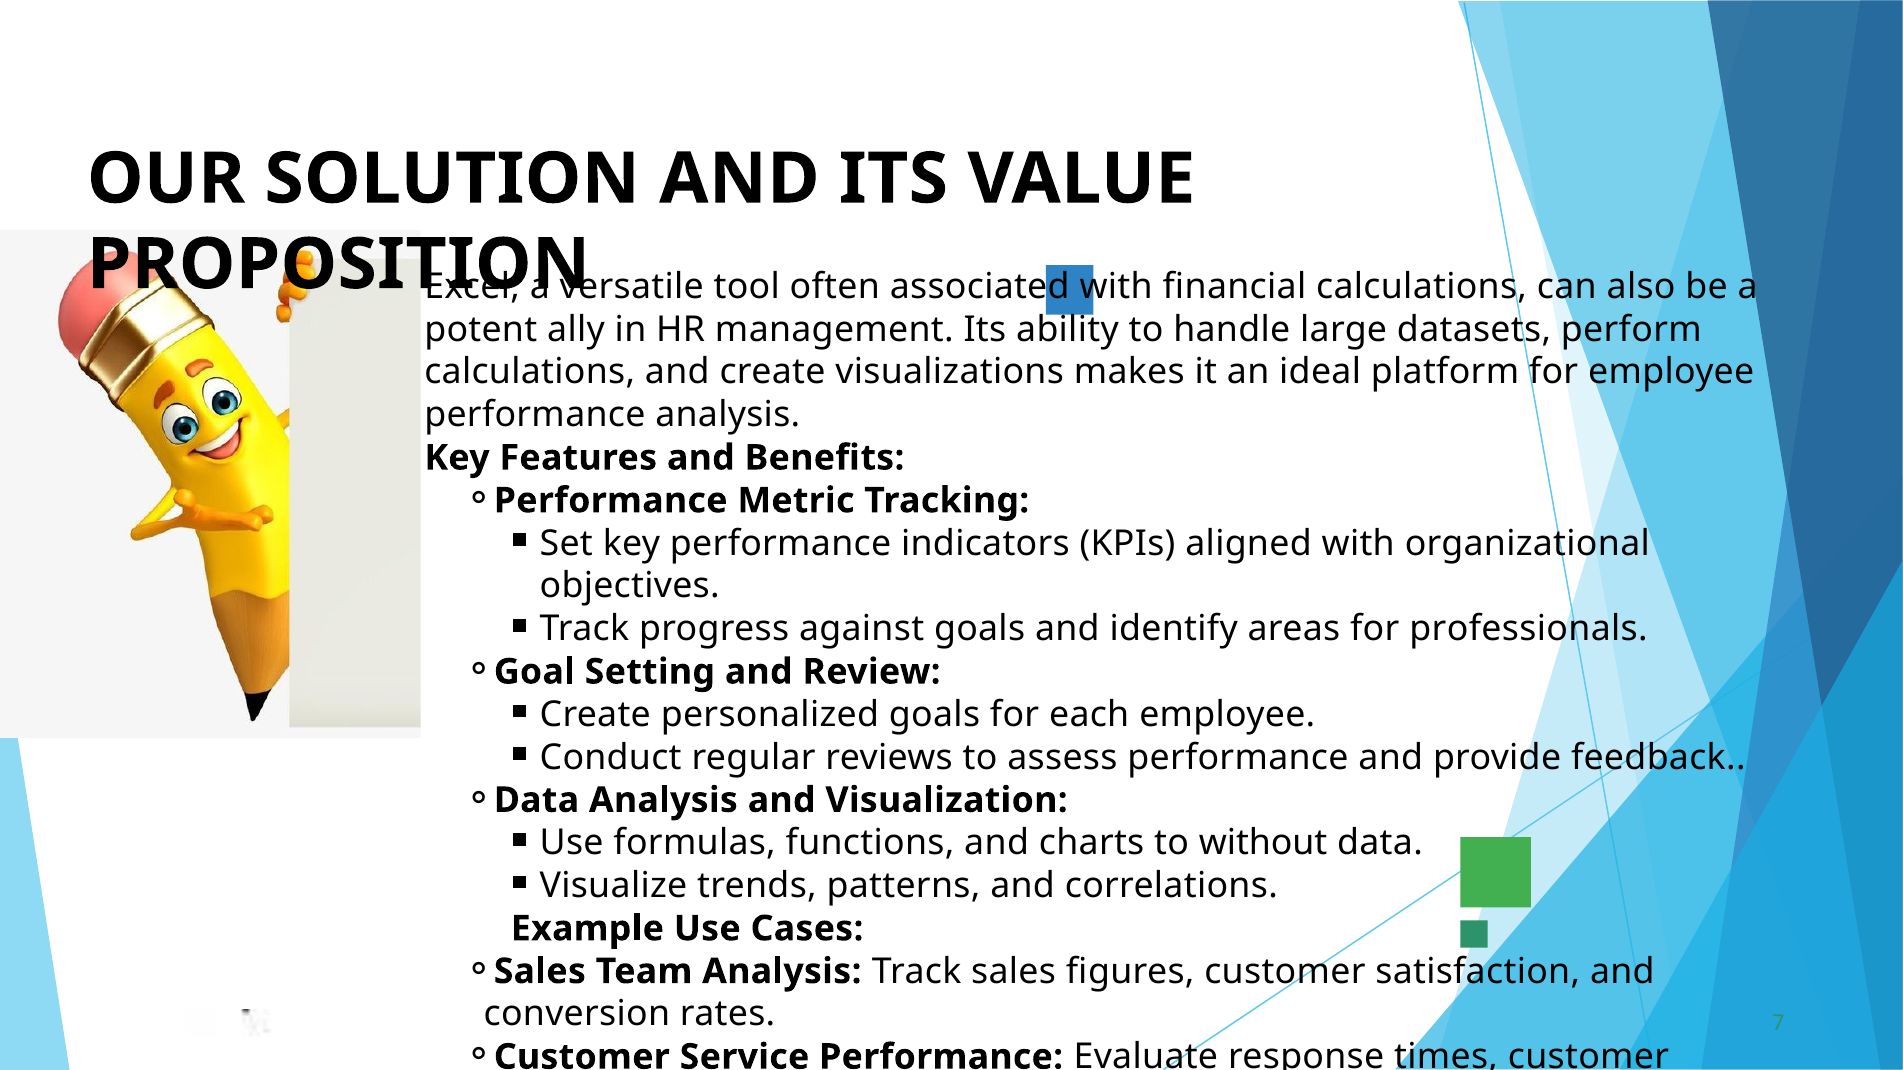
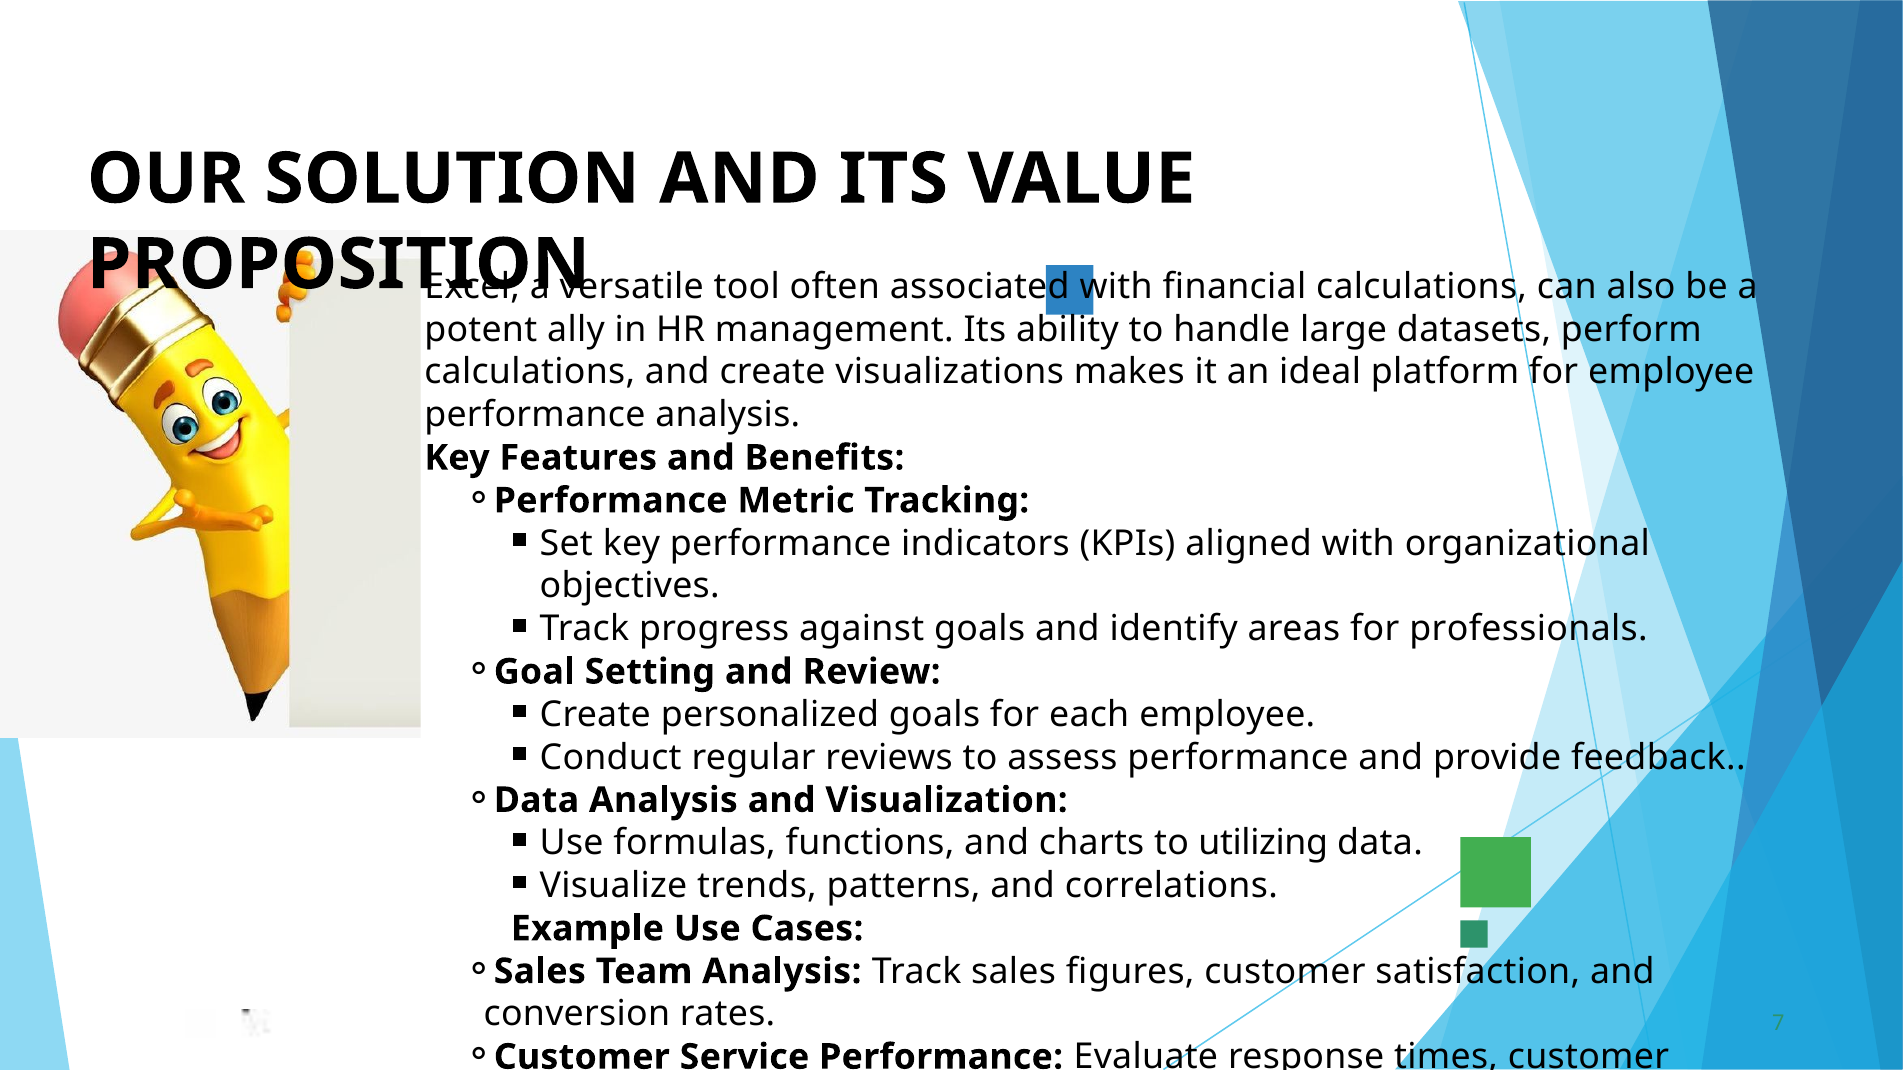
without: without -> utilizing (1263, 843)
